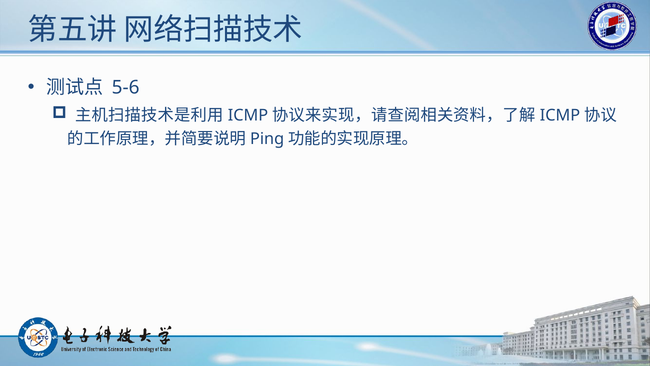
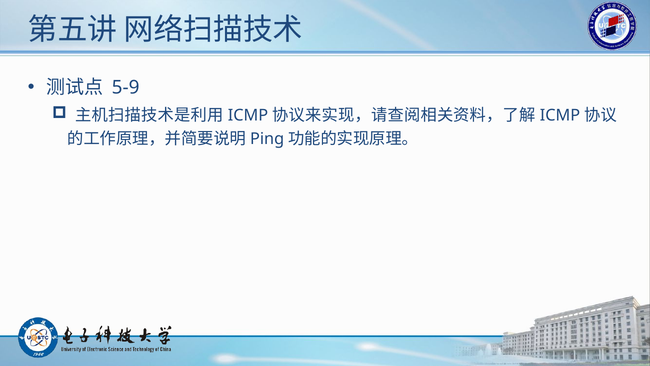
5-6: 5-6 -> 5-9 (126, 87)
